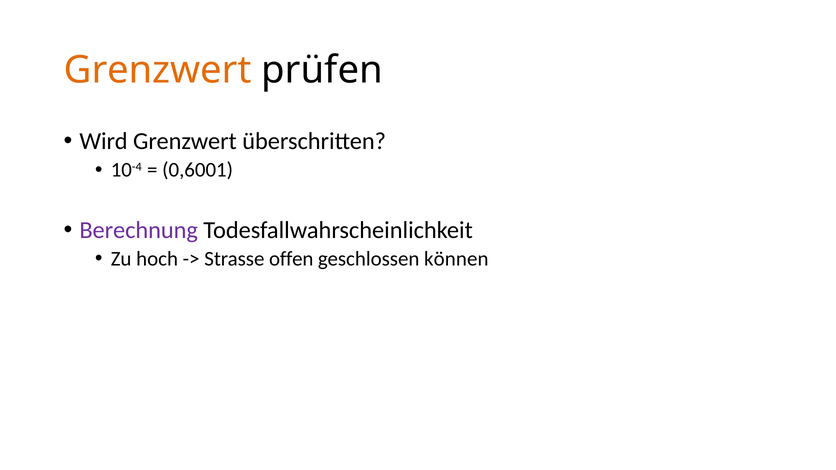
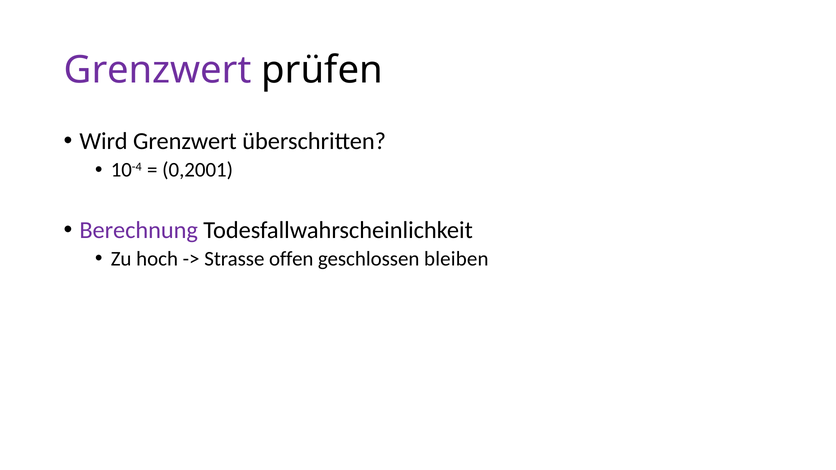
Grenzwert colour: orange -> purple (158, 70)
0,6001: 0,6001 -> 0,2001 (198, 170)
können: können -> bleiben (456, 259)
